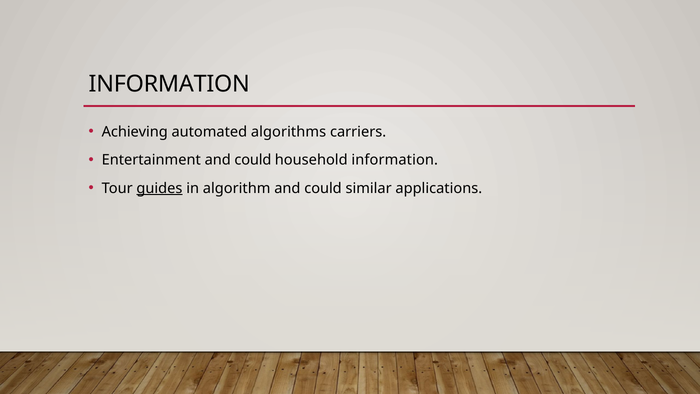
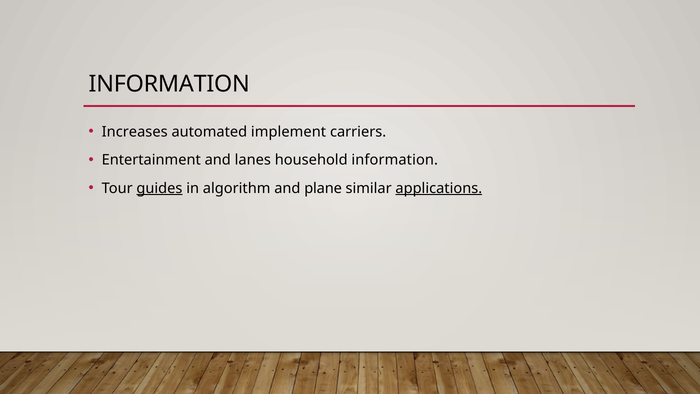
Achieving: Achieving -> Increases (135, 132)
algorithms: algorithms -> implement (289, 132)
Entertainment and could: could -> lanes (253, 160)
could: could -> plane (323, 188)
applications underline: none -> present (439, 188)
